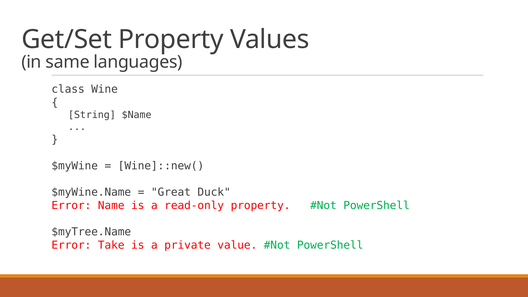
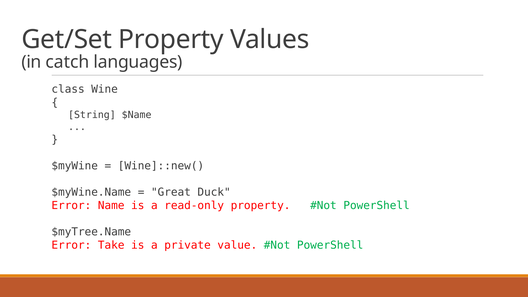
same: same -> catch (67, 62)
